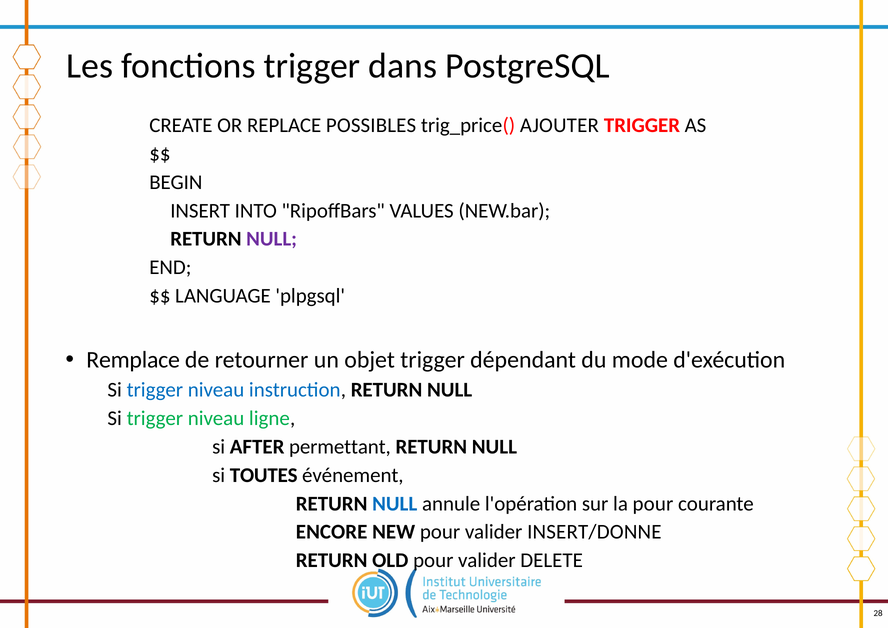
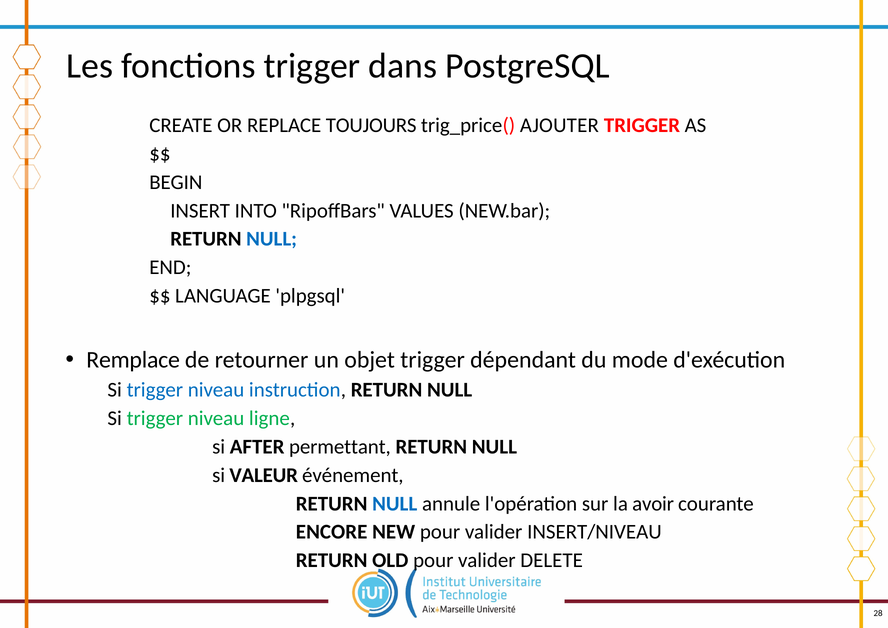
POSSIBLES: POSSIBLES -> TOUJOURS (371, 125)
NULL colour: purple -> blue (272, 239)
TOUTES: TOUTES -> VALEUR (264, 475)
la pour: pour -> avoir (653, 504)
INSERT/DONNE: INSERT/DONNE -> INSERT/NIVEAU (594, 532)
